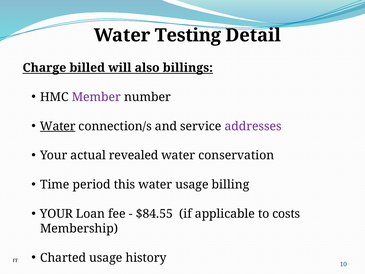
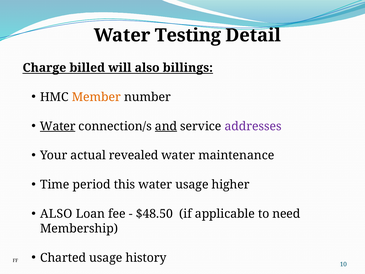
Member colour: purple -> orange (96, 97)
and underline: none -> present (166, 126)
conservation: conservation -> maintenance (236, 155)
billing: billing -> higher (231, 185)
YOUR: YOUR -> ALSO (56, 214)
$84.55: $84.55 -> $48.50 (154, 214)
costs: costs -> need (286, 214)
